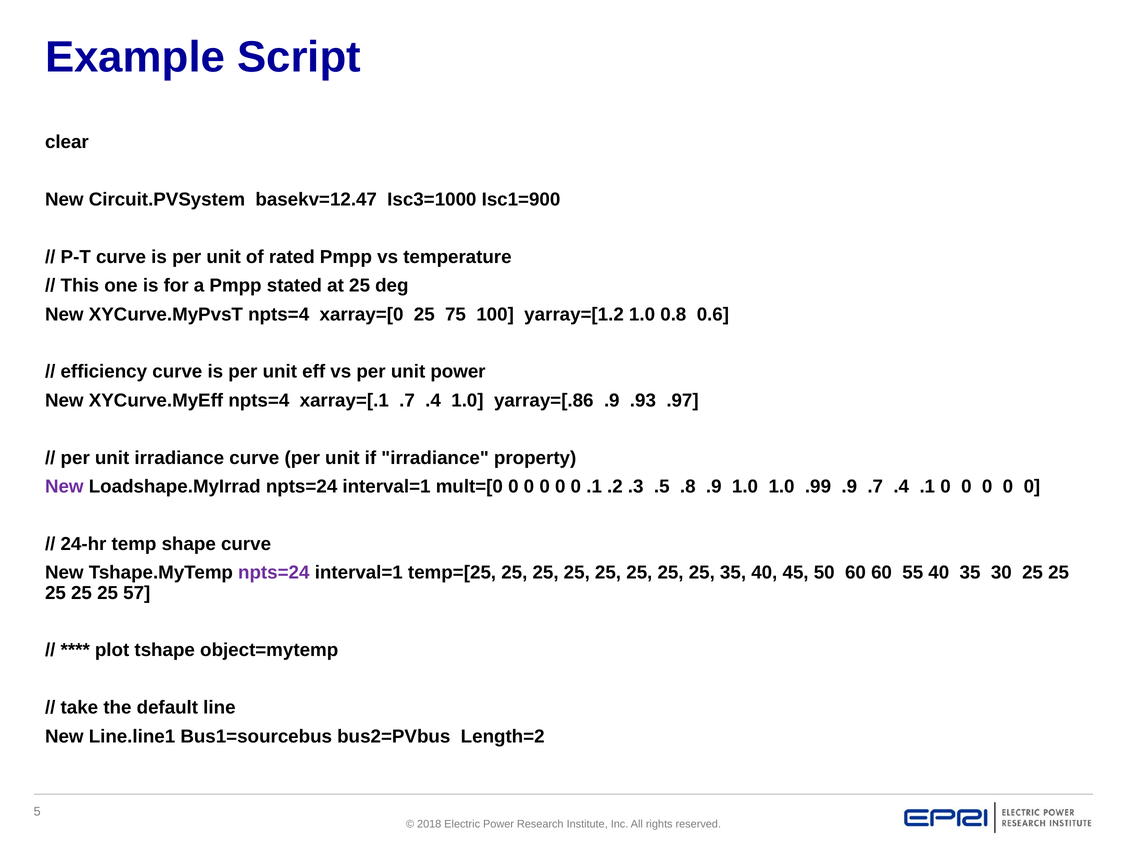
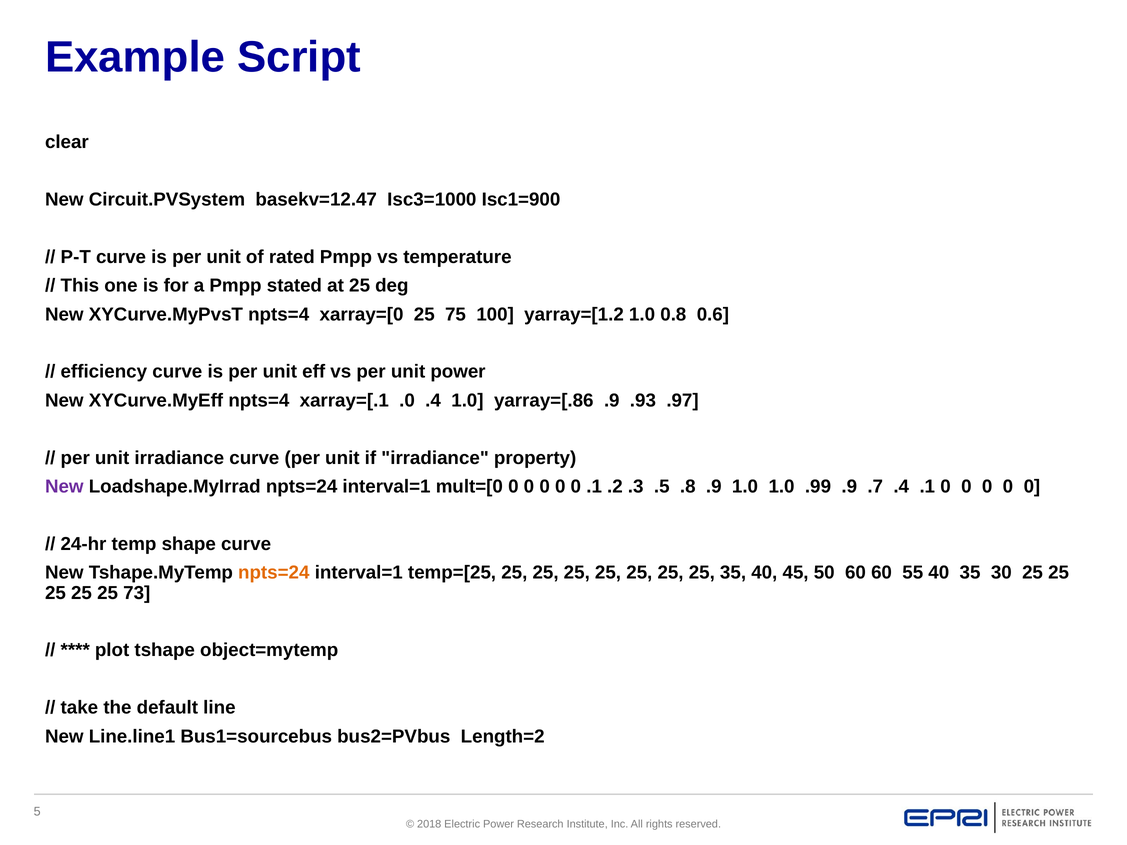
xarray=[.1 .7: .7 -> .0 (407, 401)
npts=24 colour: purple -> orange (274, 573)
57: 57 -> 73 (137, 593)
